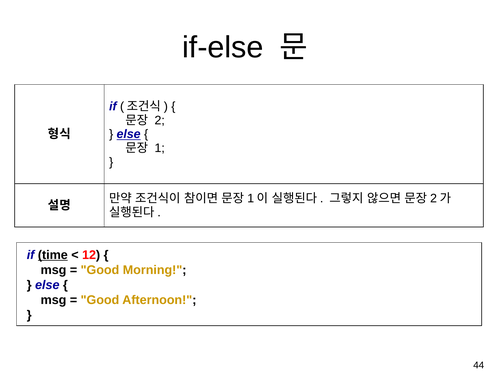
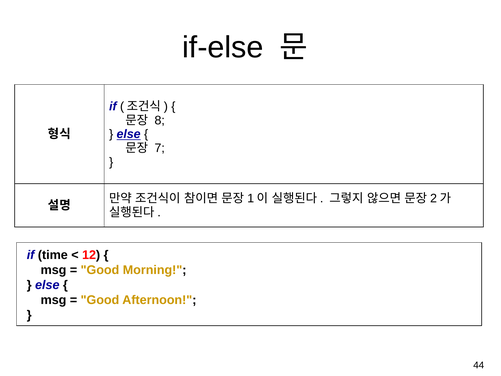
2: 2 -> 8 (160, 120)
1: 1 -> 7 (160, 148)
time underline: present -> none (53, 255)
